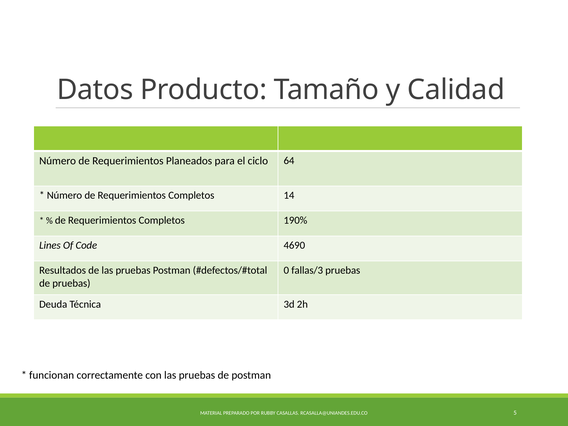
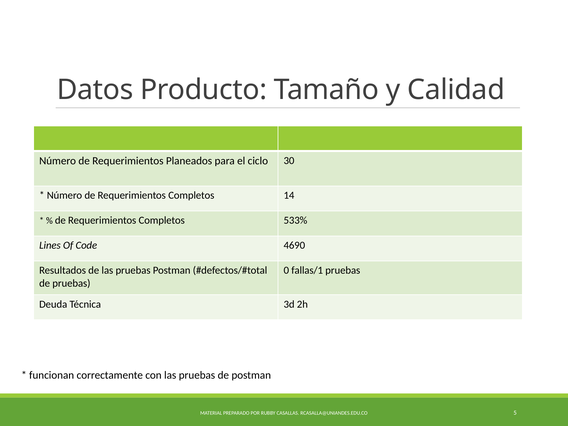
64: 64 -> 30 (289, 161)
190%: 190% -> 533% (295, 220)
fallas/3: fallas/3 -> fallas/1 (307, 270)
